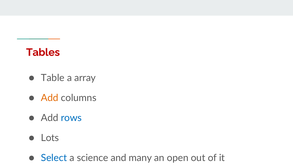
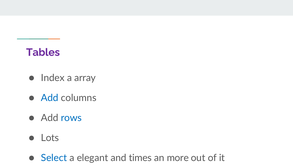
Tables colour: red -> purple (43, 52)
Table: Table -> Index (53, 78)
Add colour: orange -> blue (50, 98)
science: science -> elegant (92, 158)
many: many -> times (140, 158)
open: open -> more (178, 158)
